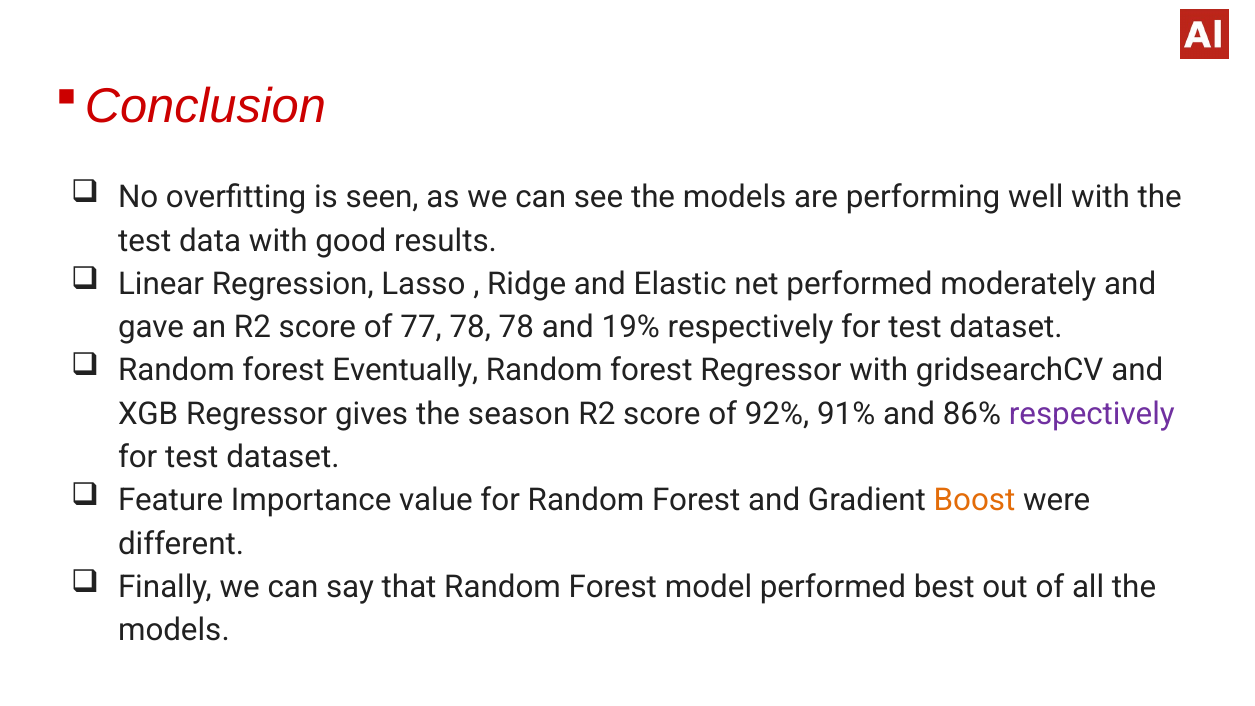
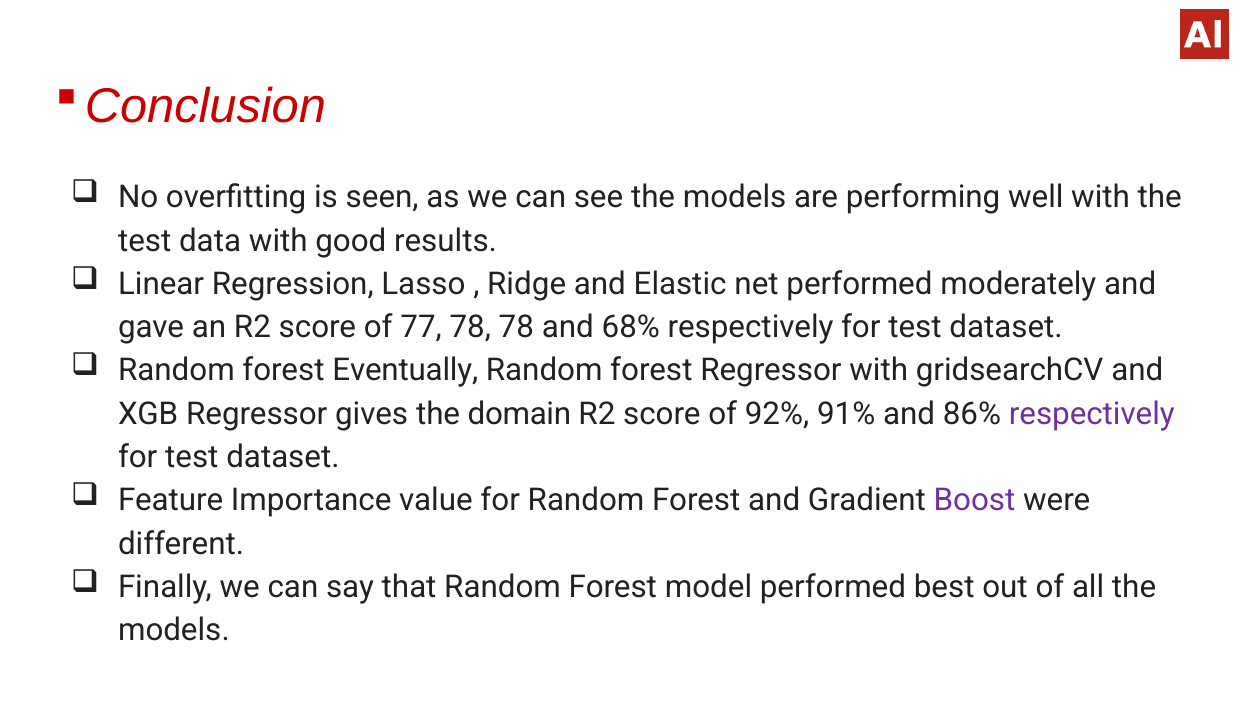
19%: 19% -> 68% (631, 327)
season: season -> domain (519, 414)
Boost colour: orange -> purple (974, 500)
